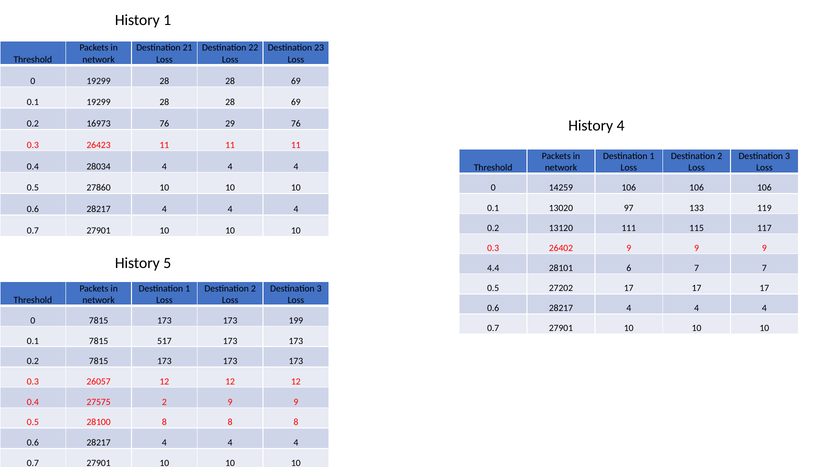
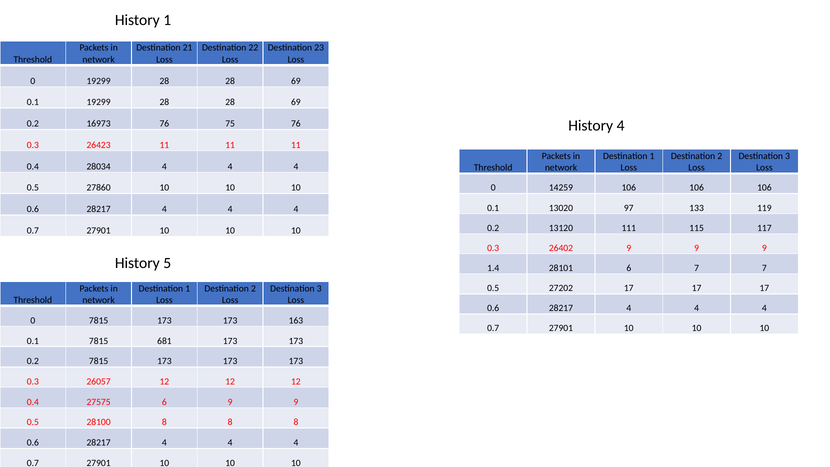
29: 29 -> 75 (230, 124)
4.4: 4.4 -> 1.4 (493, 268)
199: 199 -> 163 (296, 320)
517: 517 -> 681 (164, 341)
27575 2: 2 -> 6 (164, 402)
